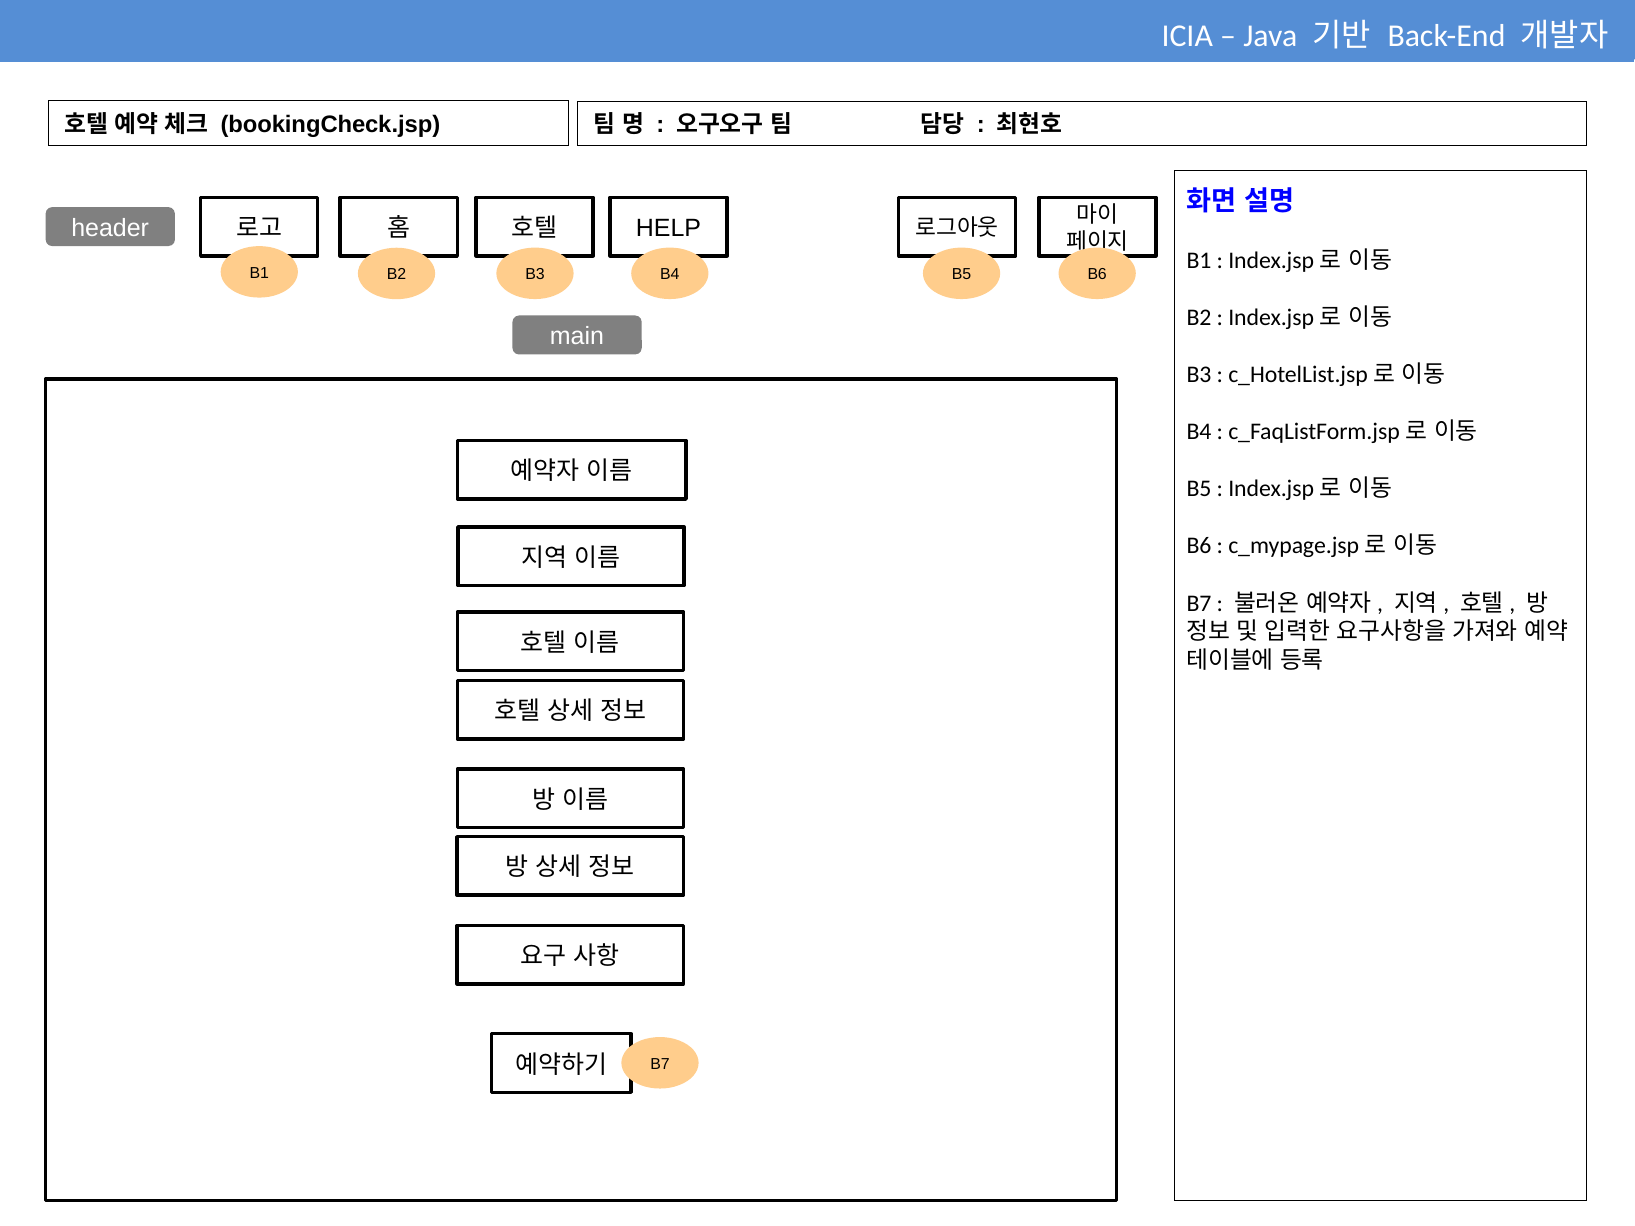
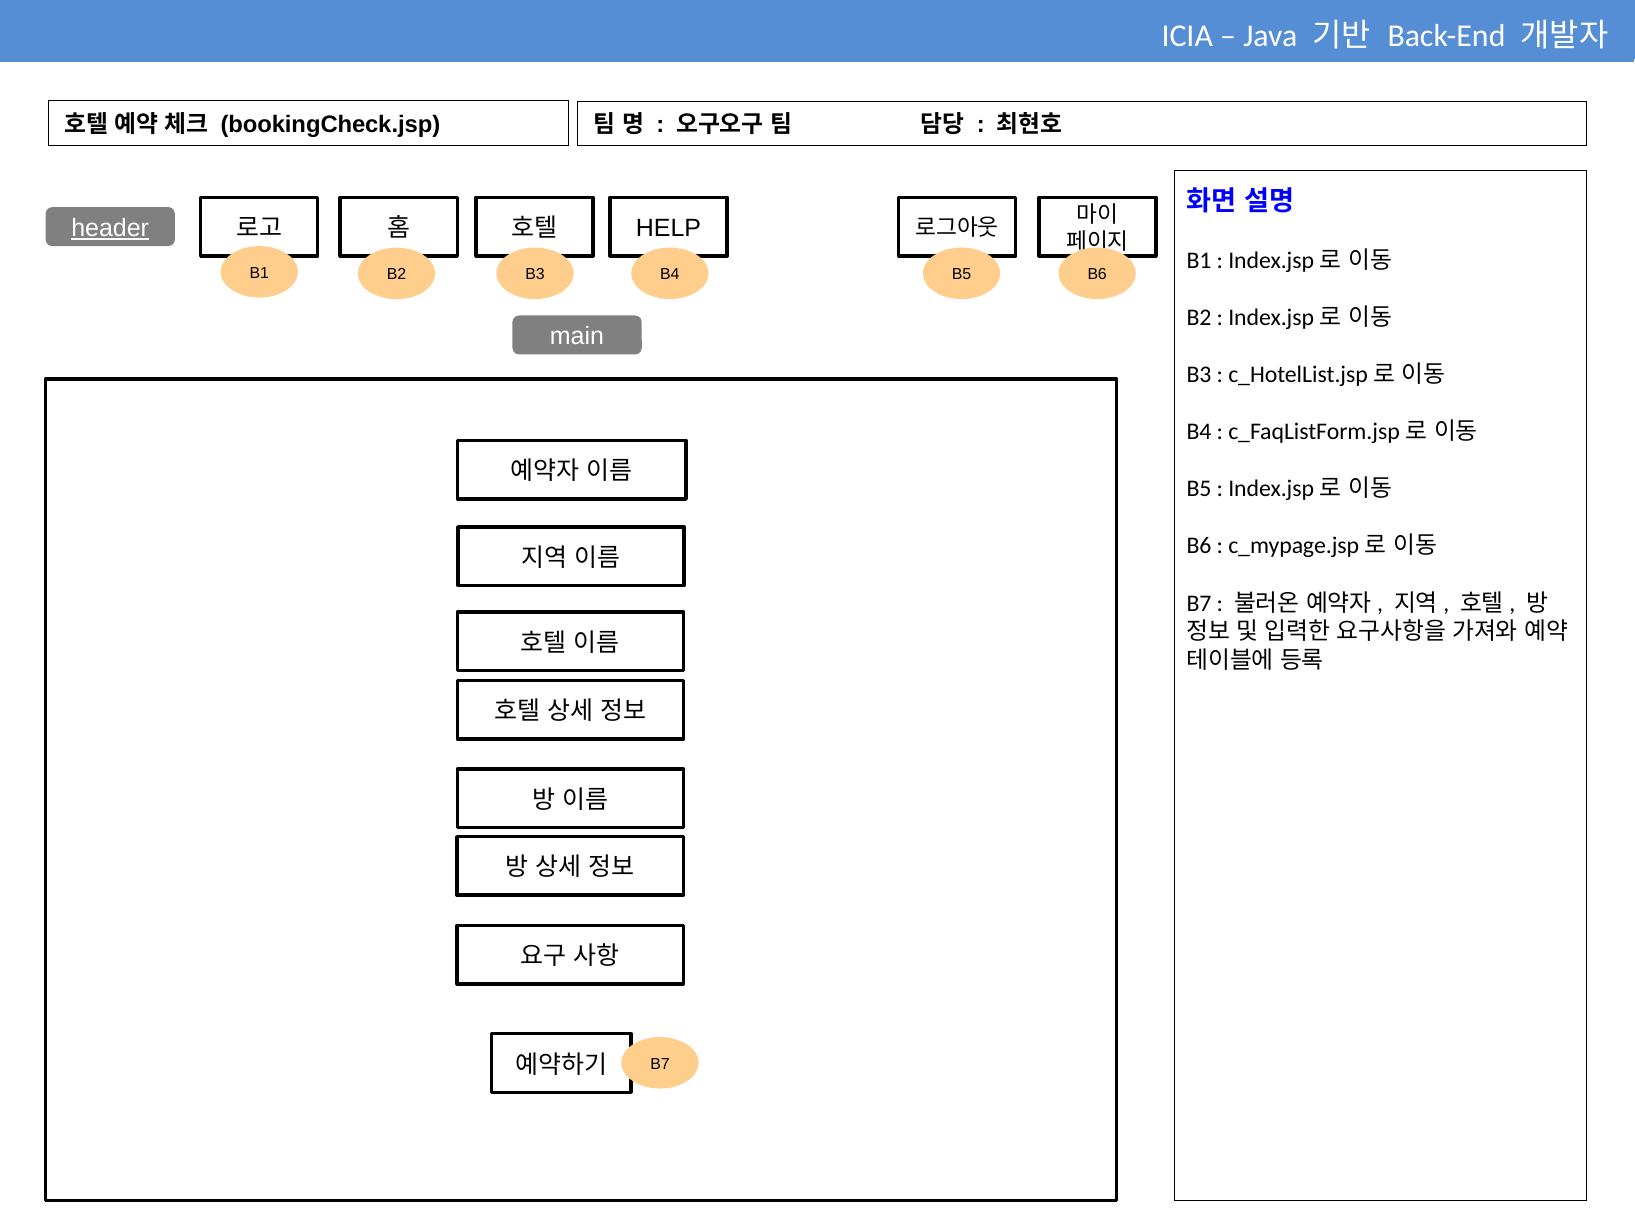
header underline: none -> present (110, 228)
